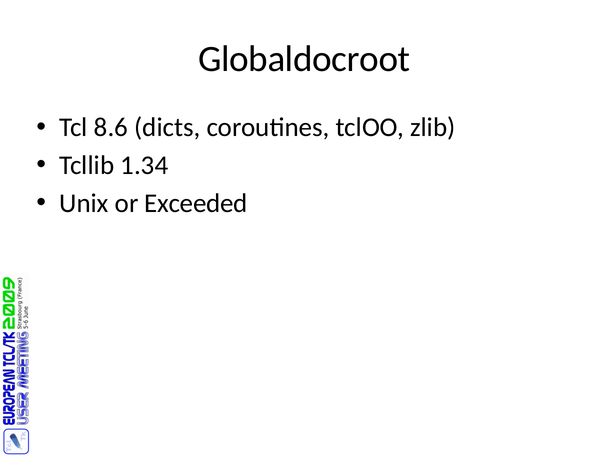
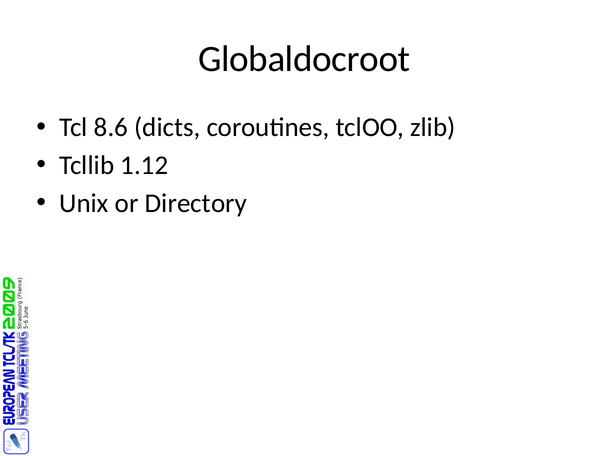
1.34: 1.34 -> 1.12 (144, 165)
Exceeded: Exceeded -> Directory (196, 203)
